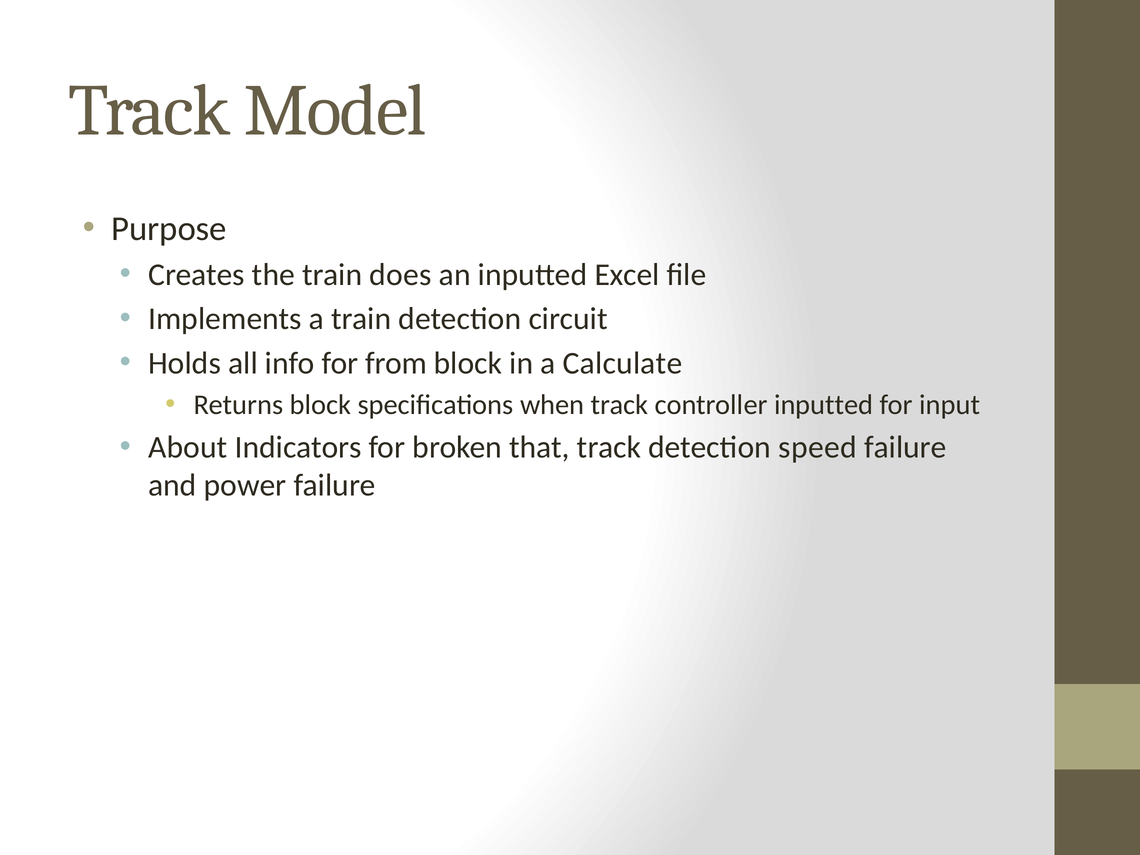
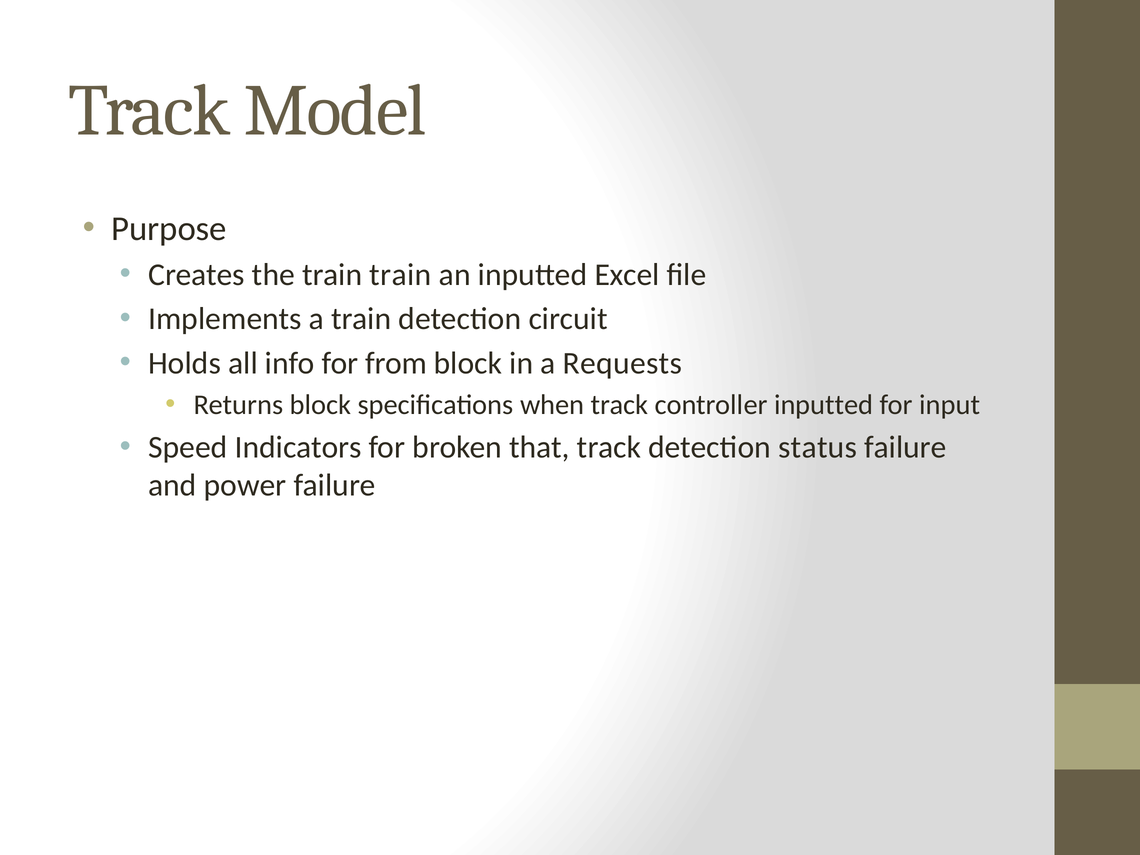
train does: does -> train (400, 275)
Calculate: Calculate -> Requests (623, 363)
About: About -> Speed (188, 447)
speed: speed -> status (818, 447)
